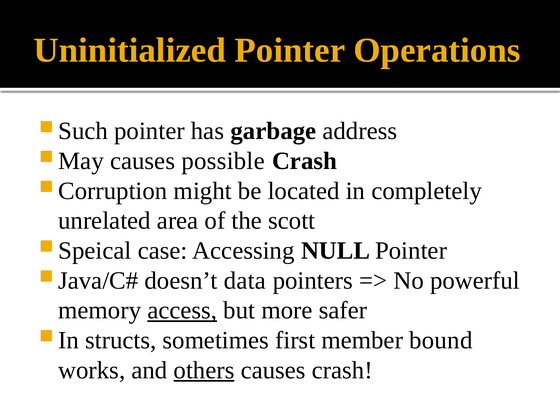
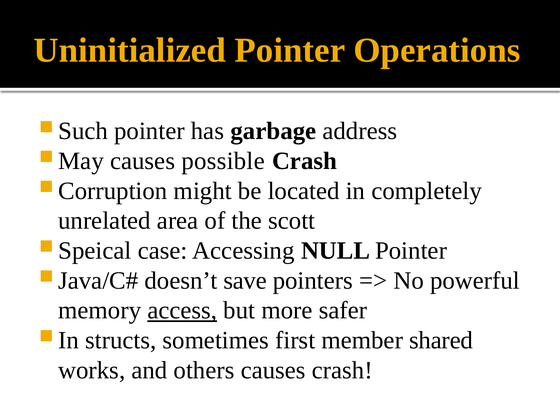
data: data -> save (245, 280)
bound: bound -> shared (441, 340)
others underline: present -> none (204, 370)
